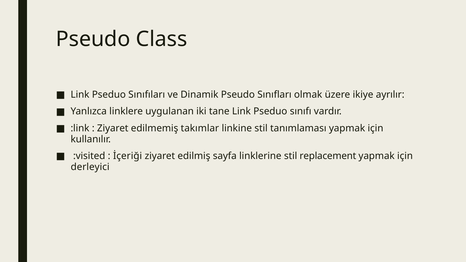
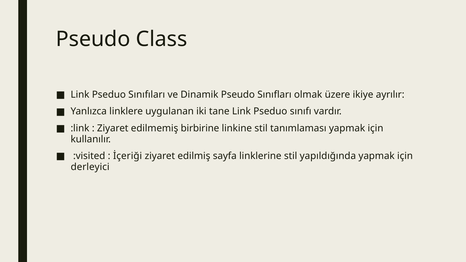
takımlar: takımlar -> birbirine (200, 128)
replacement: replacement -> yapıldığında (328, 156)
